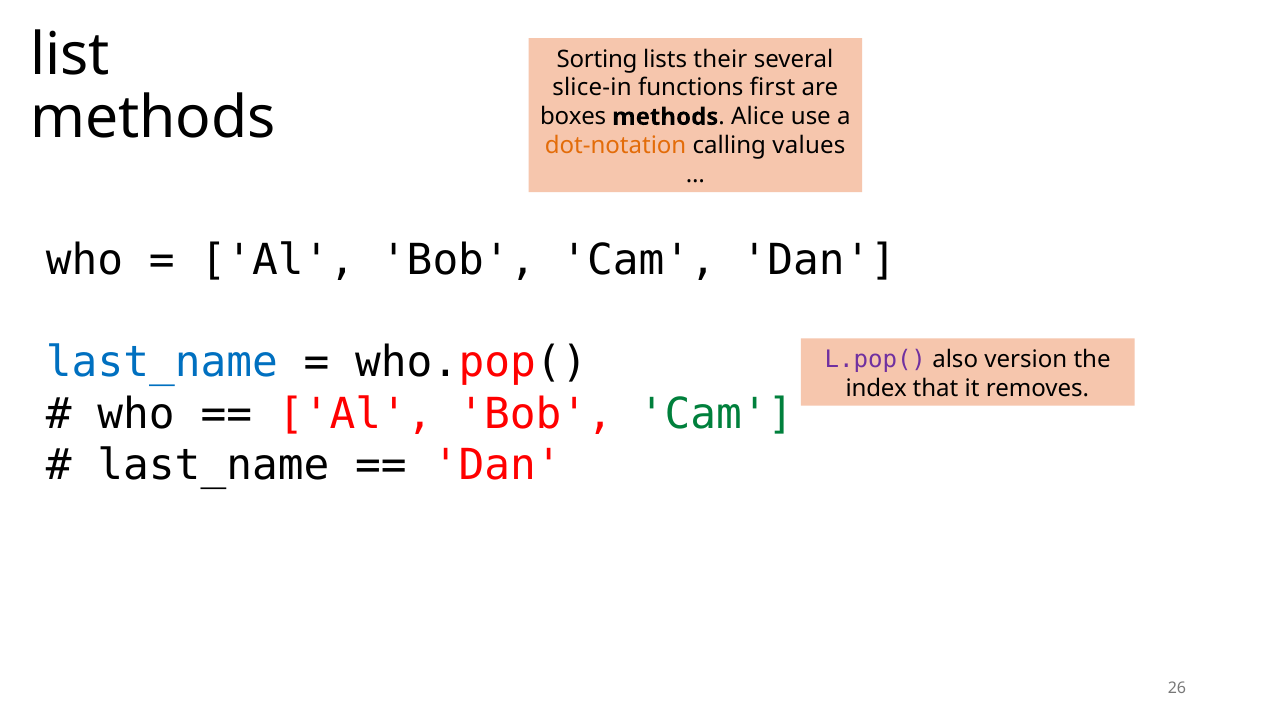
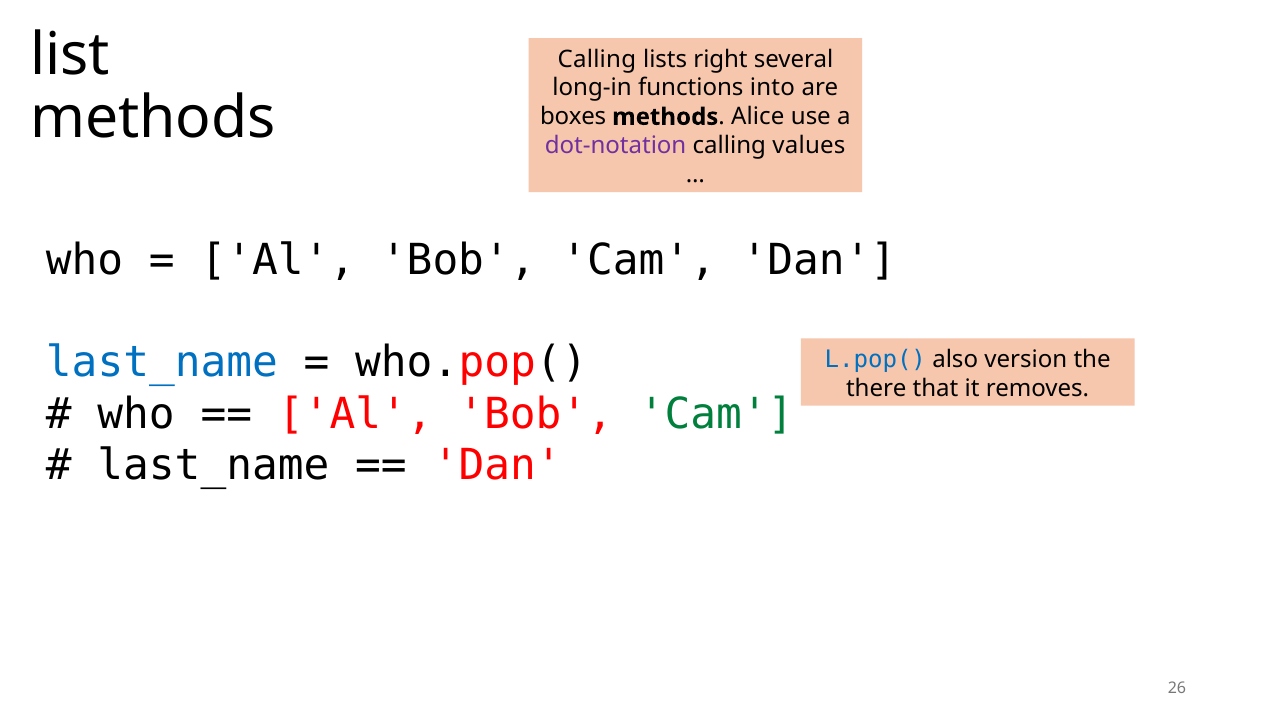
Sorting: Sorting -> Calling (597, 59)
their: their -> right (721, 59)
slice-in: slice-in -> long-in (592, 88)
first: first -> into (772, 88)
dot-notation colour: orange -> purple (616, 146)
L.pop( colour: purple -> blue (875, 359)
index: index -> there (876, 388)
